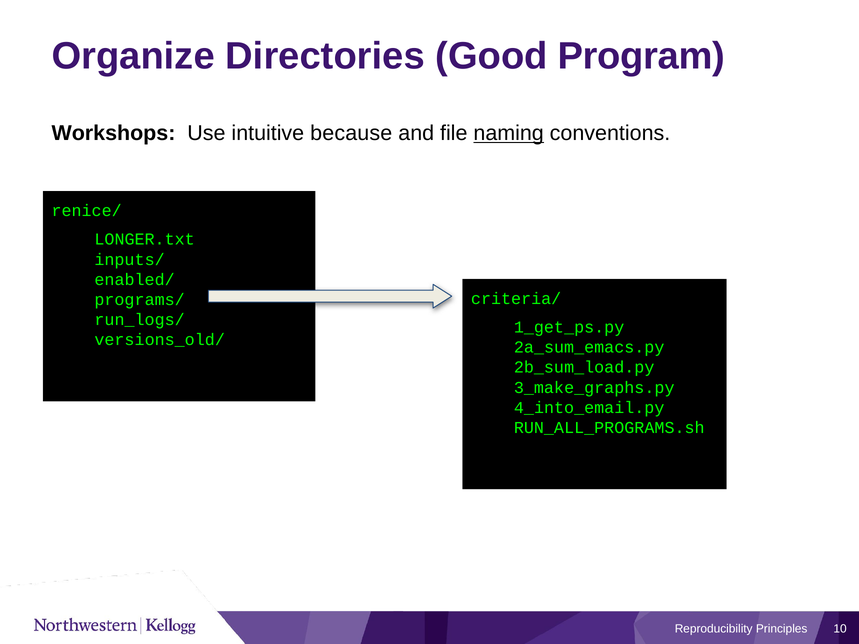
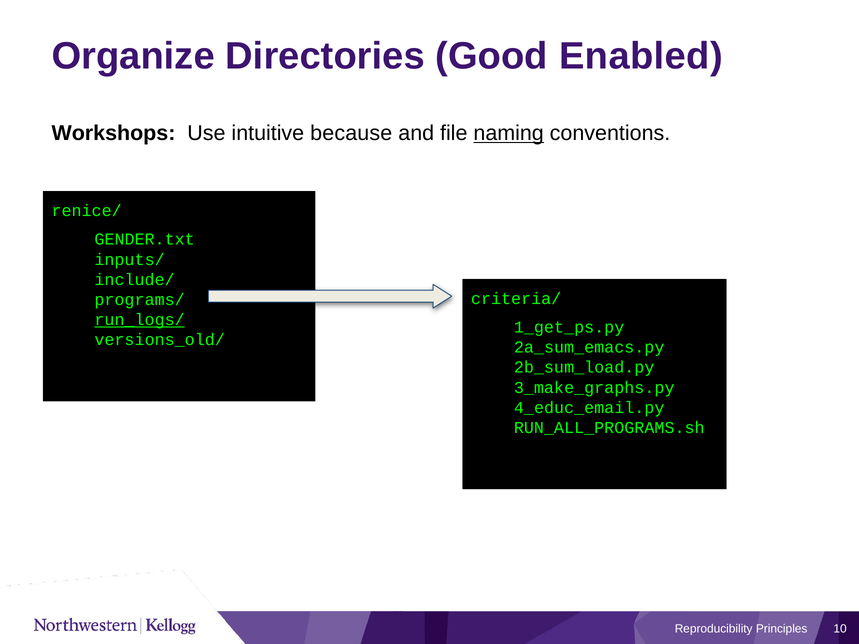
Program: Program -> Enabled (641, 56)
LONGER.txt: LONGER.txt -> GENDER.txt (145, 240)
enabled/: enabled/ -> include/ (135, 280)
run_logs/ underline: none -> present (140, 320)
4_into_email.py: 4_into_email.py -> 4_educ_email.py (589, 408)
